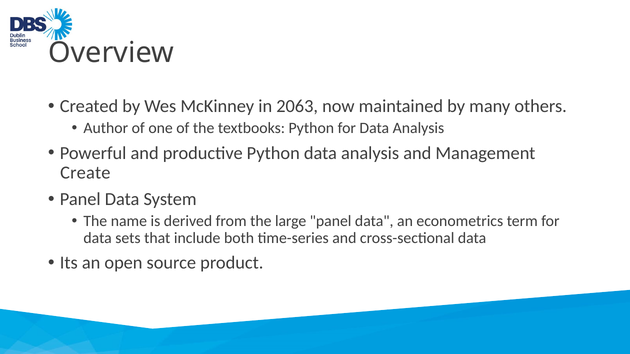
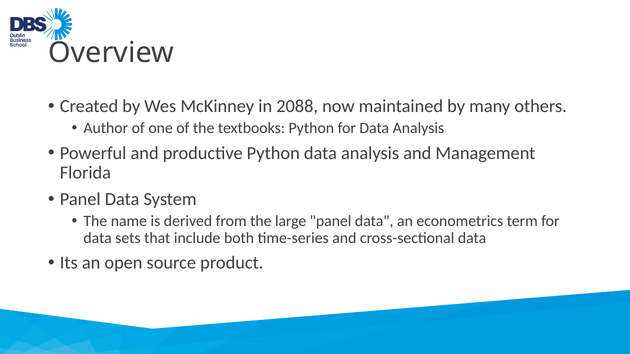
2063: 2063 -> 2088 (297, 107)
Create: Create -> Florida (85, 173)
